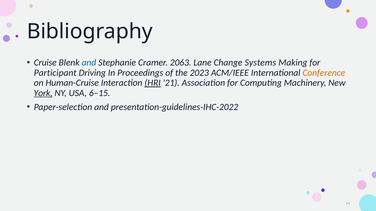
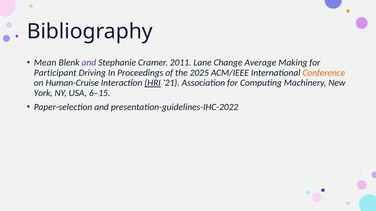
Cruise: Cruise -> Mean (45, 63)
and colour: blue -> purple (89, 63)
2063: 2063 -> 2011 (181, 63)
Systems: Systems -> Average (260, 63)
2023: 2023 -> 2025 (199, 73)
York underline: present -> none (43, 93)
